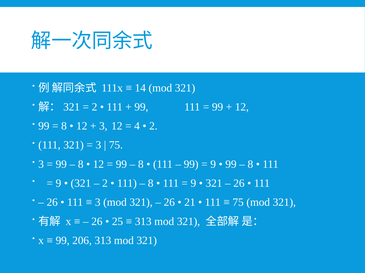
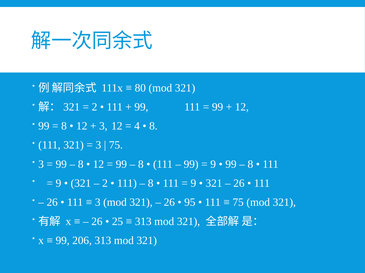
14: 14 -> 80 (140, 88)
2: 2 -> 8 (153, 126)
21: 21 -> 95 (190, 203)
